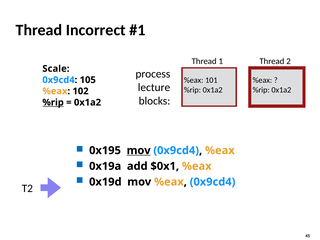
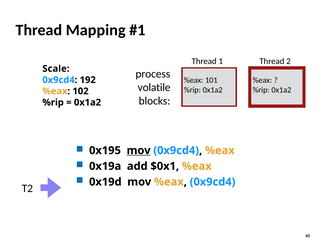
Incorrect: Incorrect -> Mapping (96, 30)
105: 105 -> 192 (88, 80)
lecture: lecture -> volatile (154, 87)
%rip underline: present -> none (53, 102)
